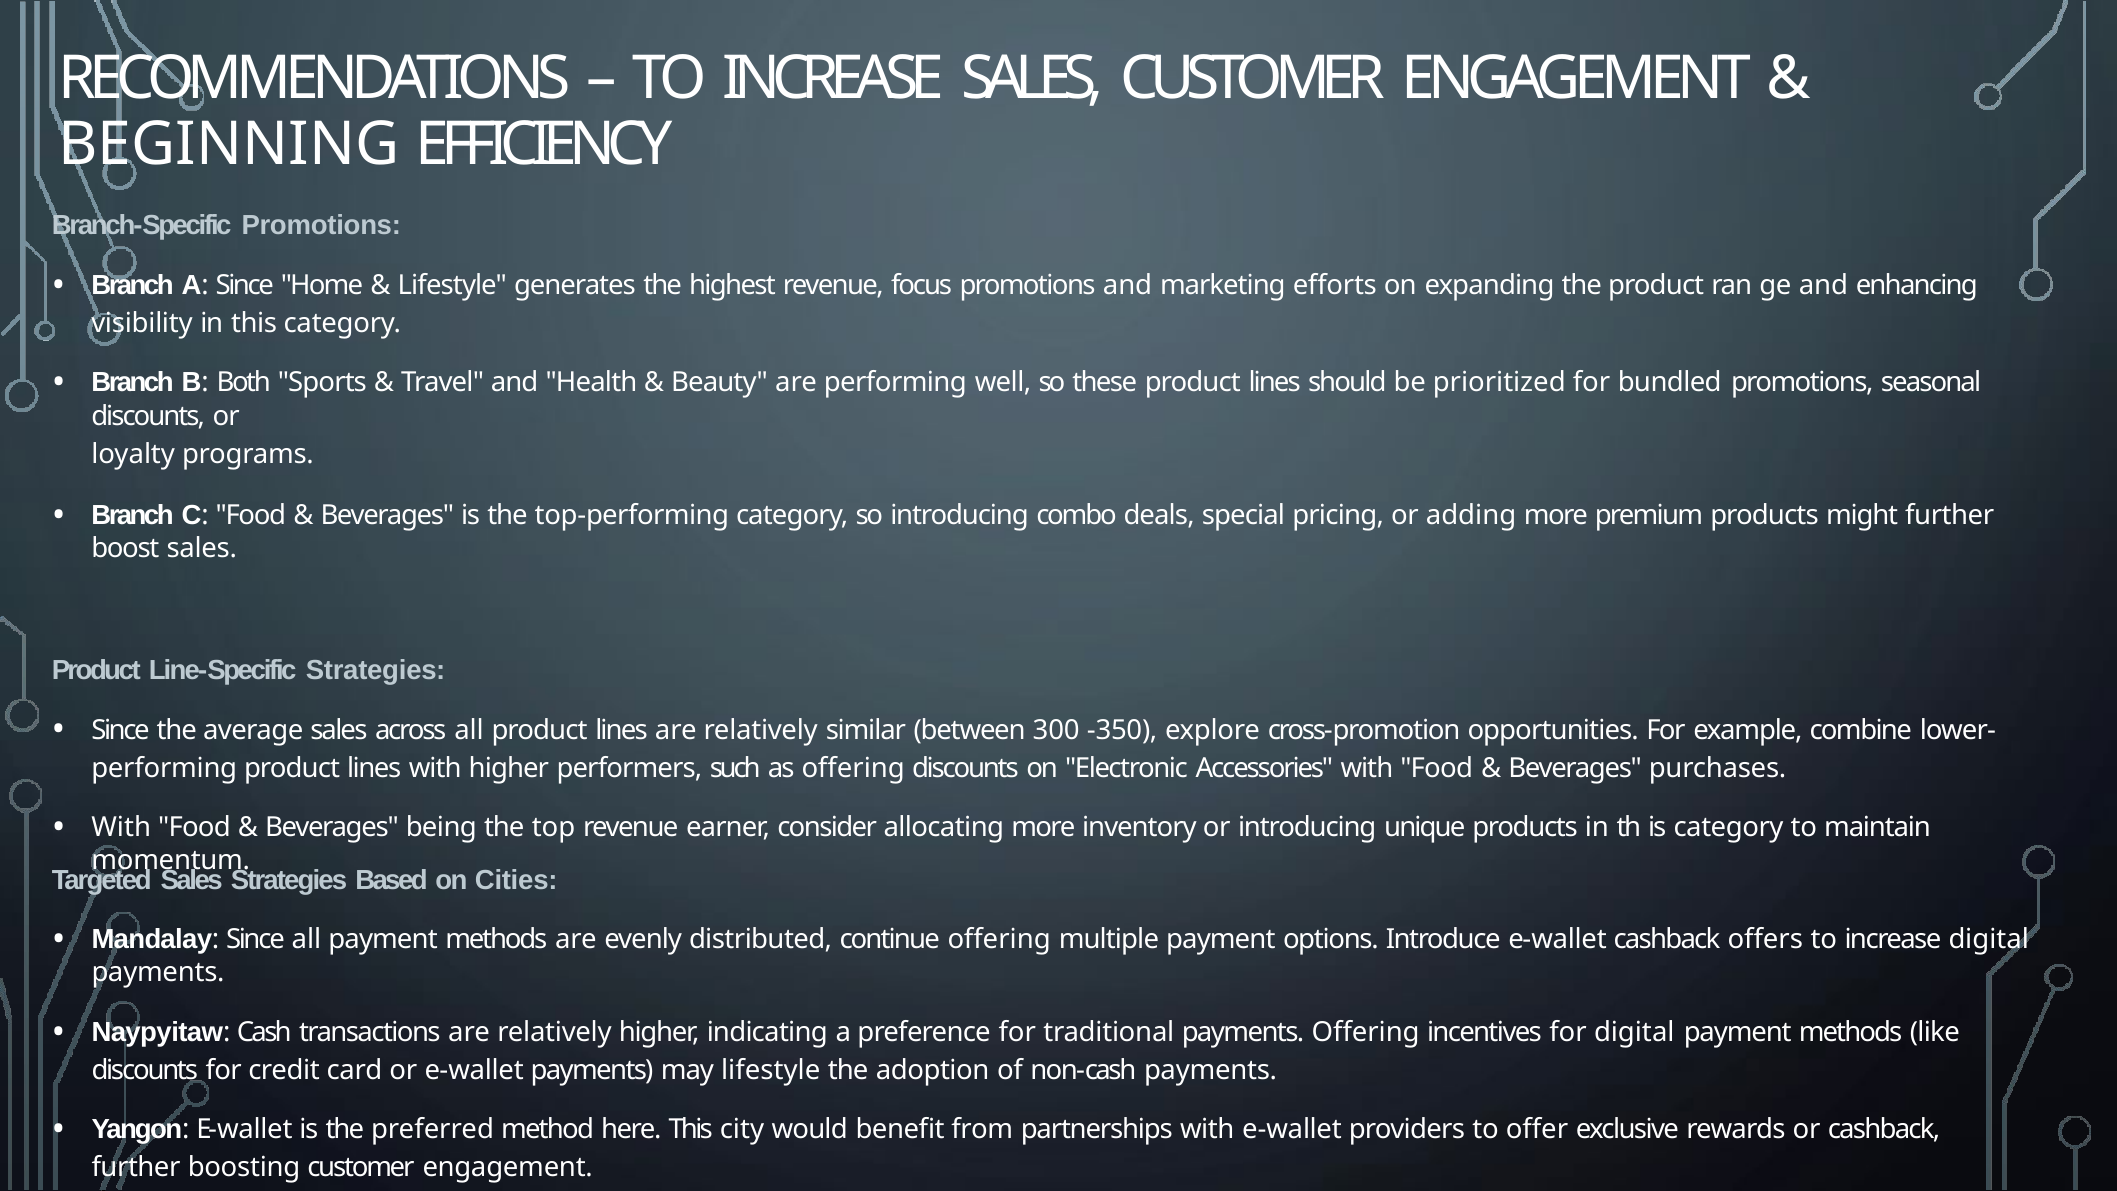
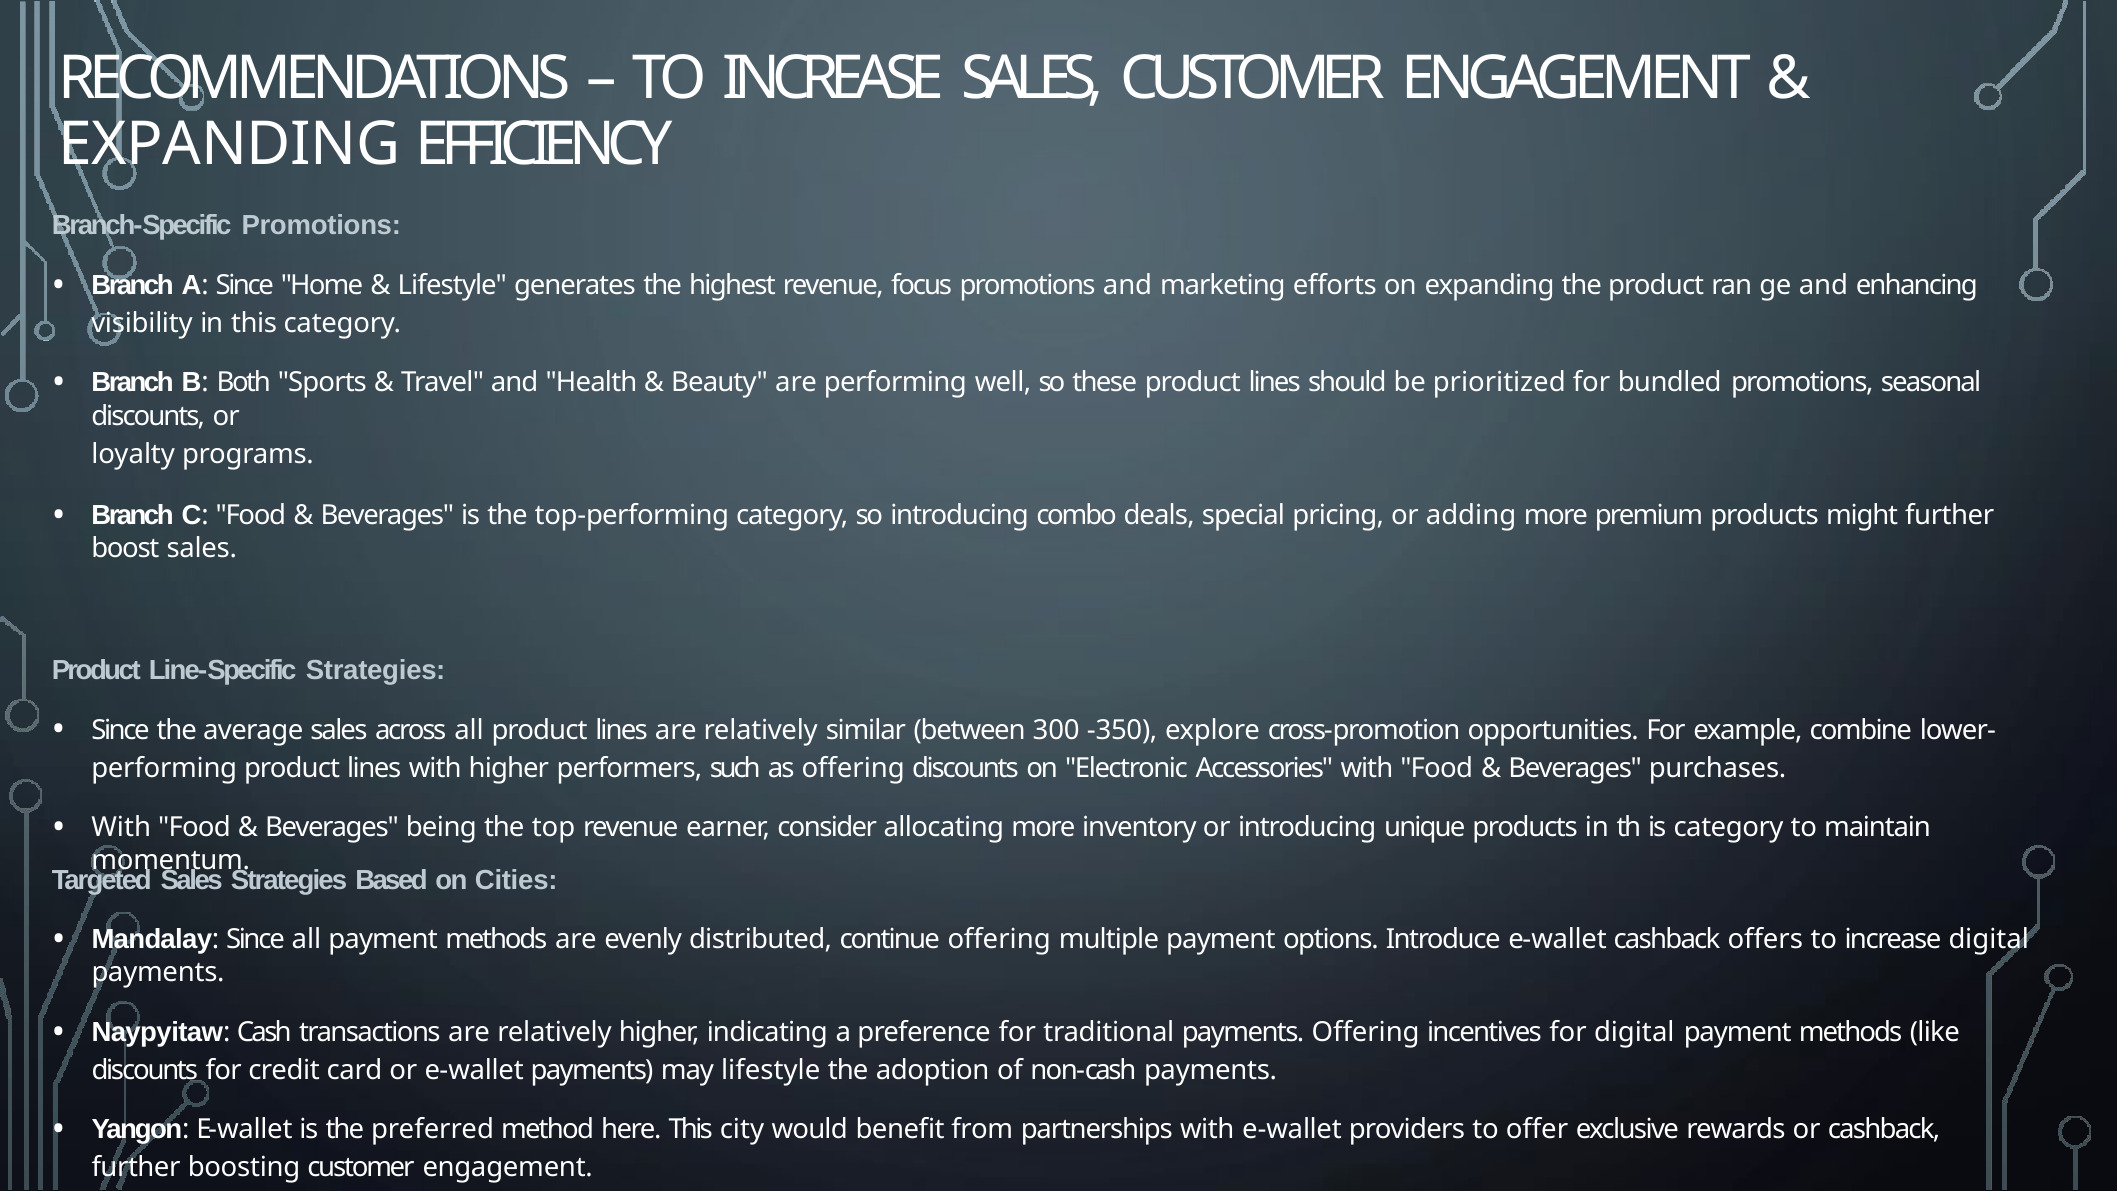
BEGINNING: BEGINNING -> EXPANDING (229, 144)
